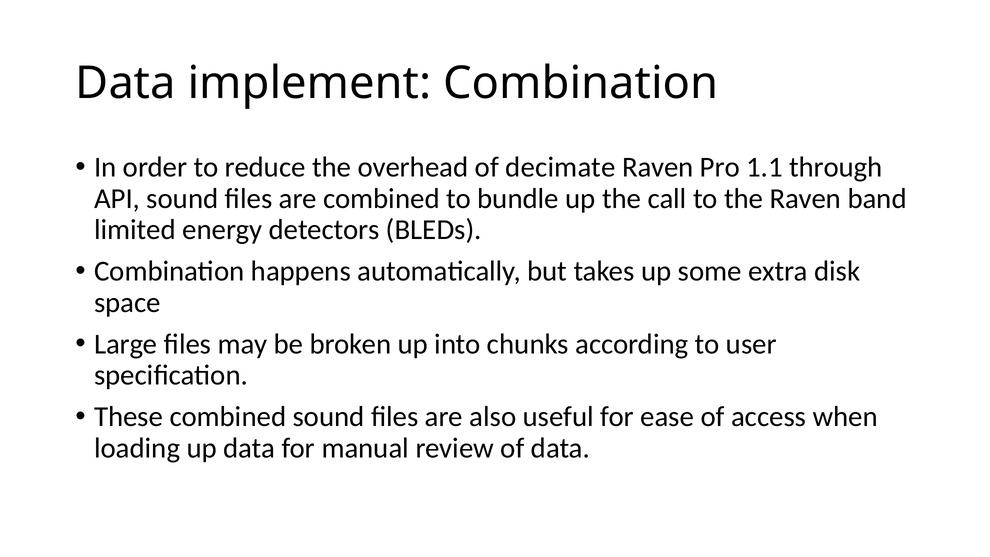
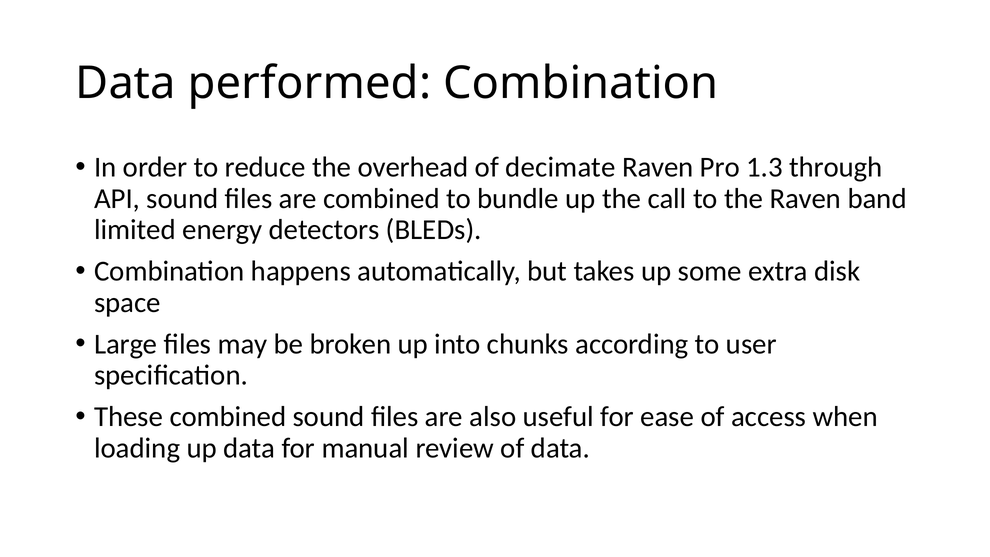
implement: implement -> performed (309, 83)
1.1: 1.1 -> 1.3 (764, 167)
